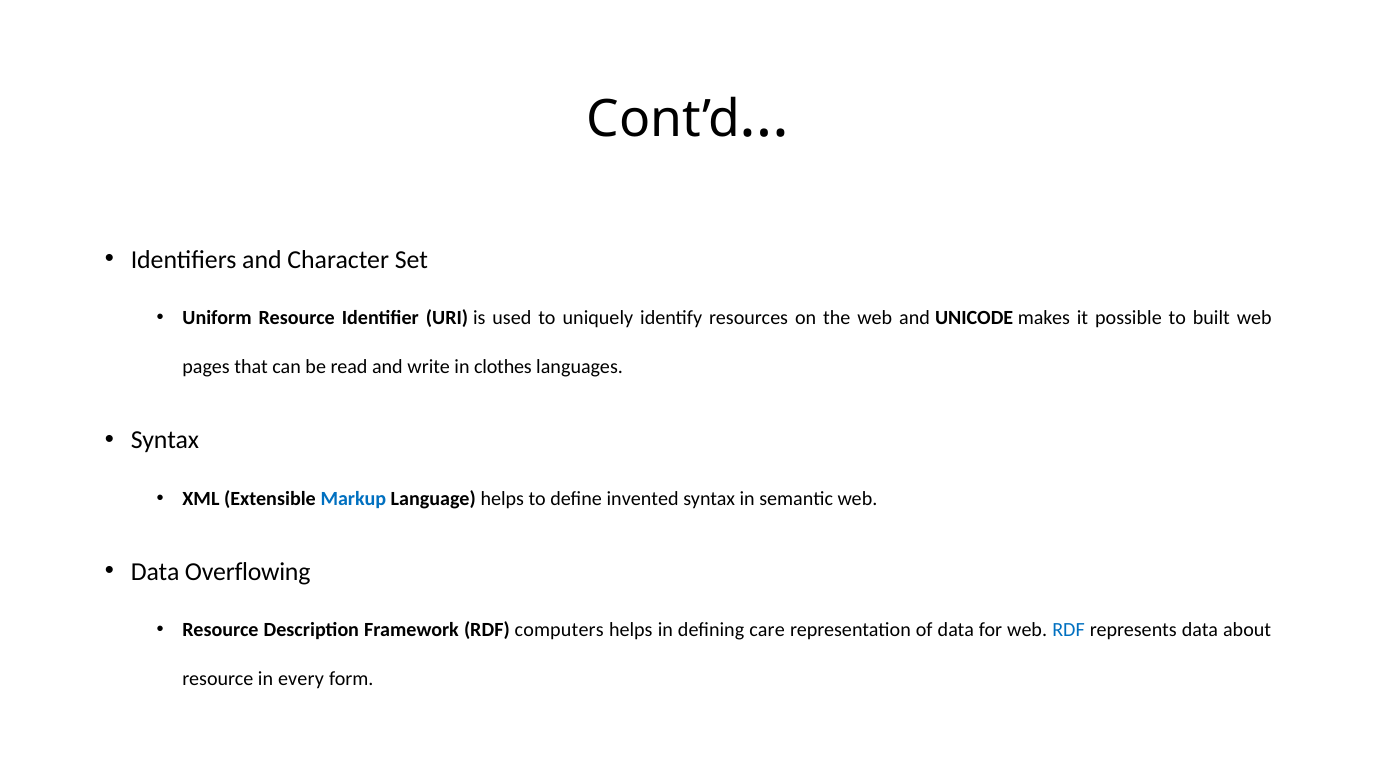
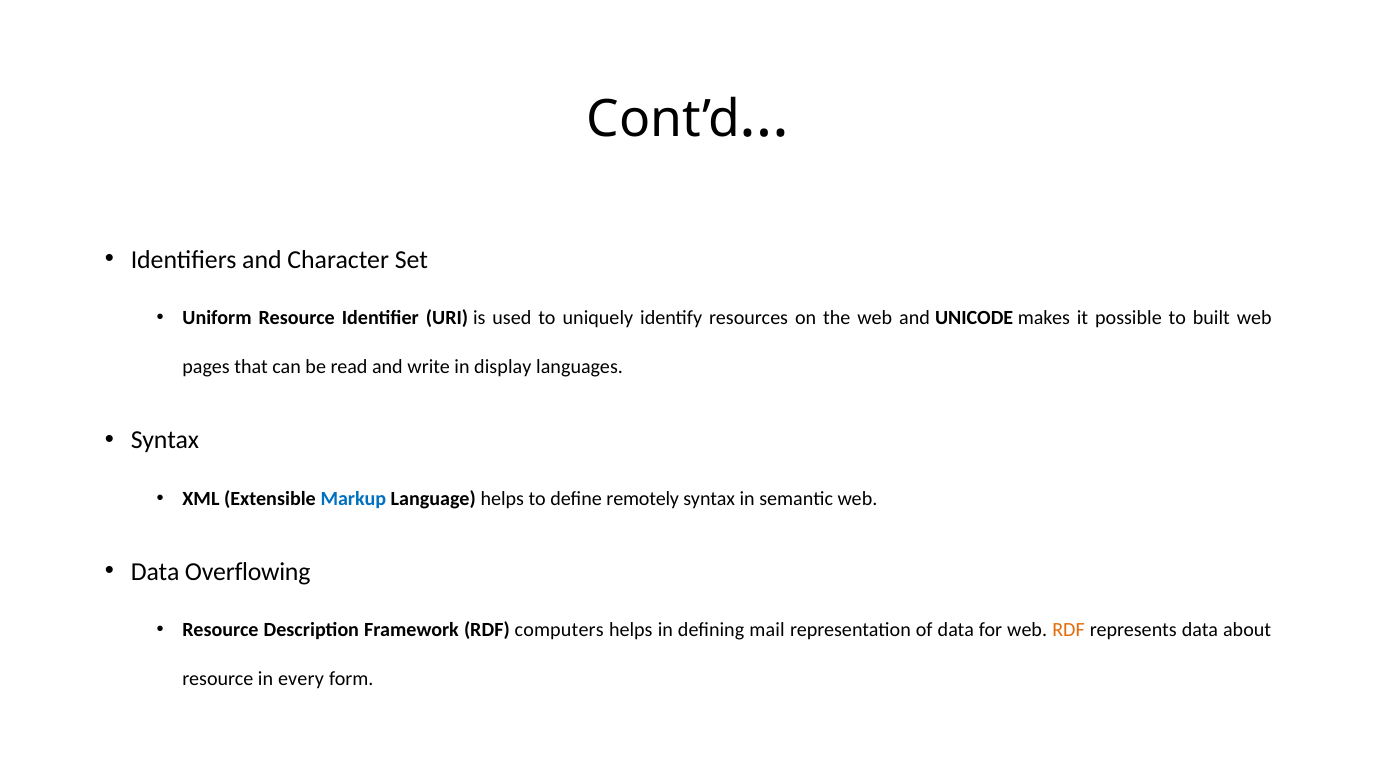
clothes: clothes -> display (503, 366)
invented: invented -> remotely (643, 498)
care: care -> mail (767, 630)
RDF colour: blue -> orange (1068, 630)
